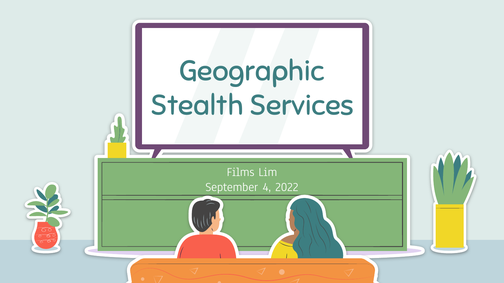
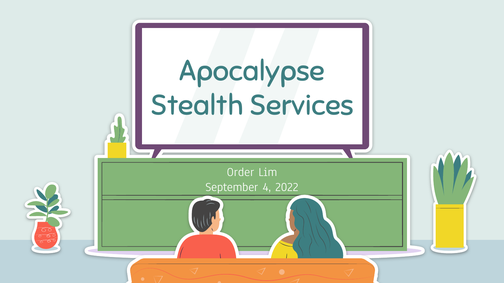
Geographic: Geographic -> Apocalypse (252, 71)
Films: Films -> Order (240, 172)
